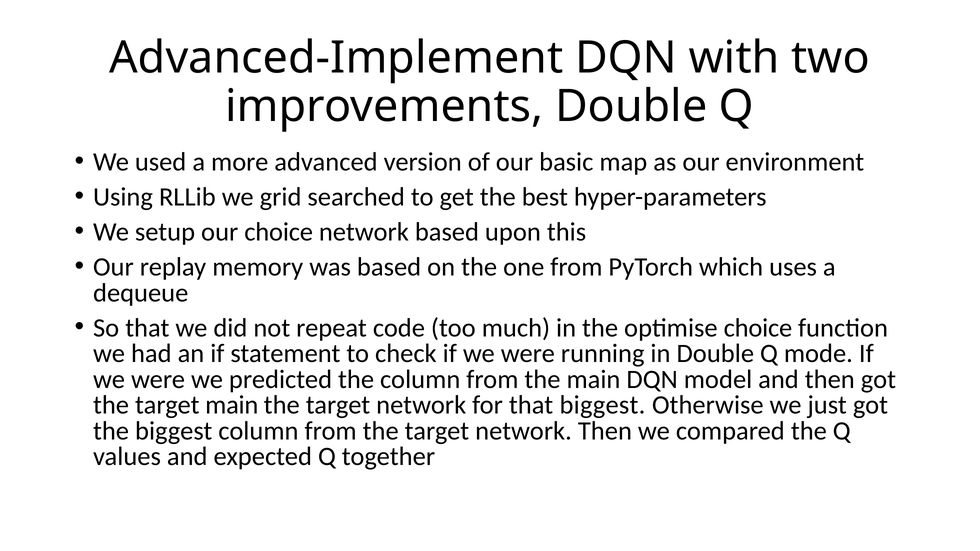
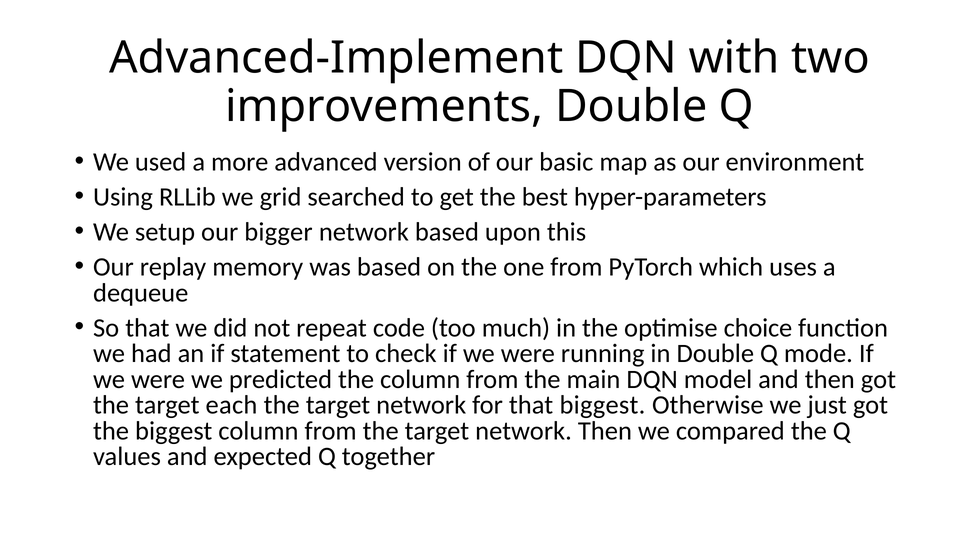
our choice: choice -> bigger (278, 232)
target main: main -> each (232, 405)
